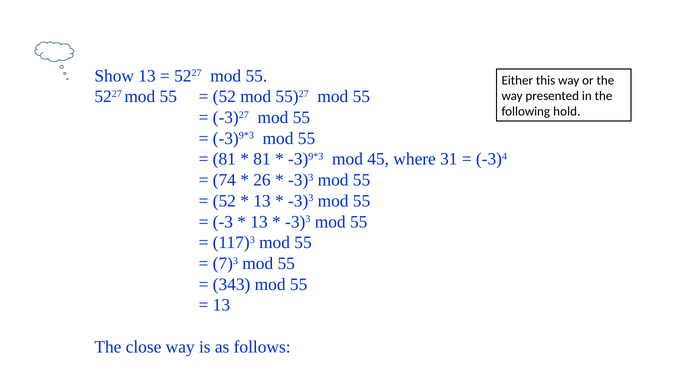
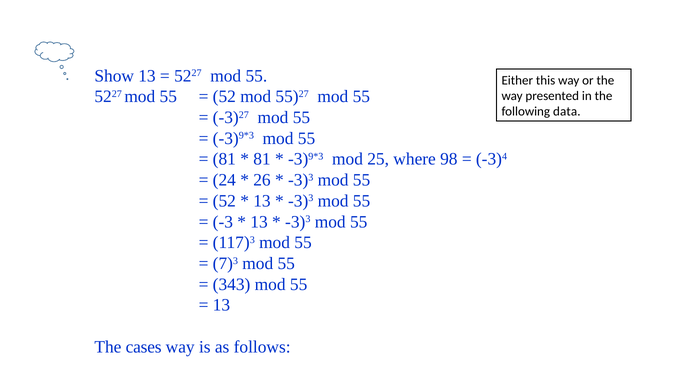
hold: hold -> data (567, 112)
45: 45 -> 25 (378, 159)
31: 31 -> 98 (449, 159)
74: 74 -> 24 (224, 180)
close: close -> cases (144, 347)
